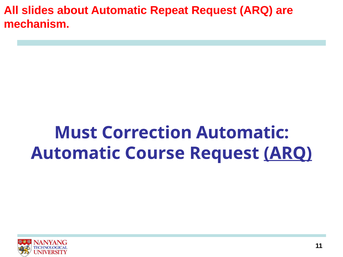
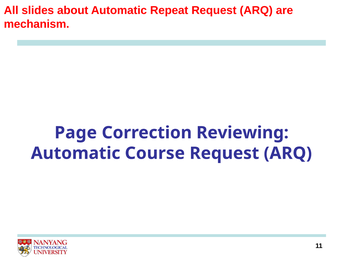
Must: Must -> Page (76, 133)
Correction Automatic: Automatic -> Reviewing (242, 133)
ARQ underline: present -> none (288, 153)
